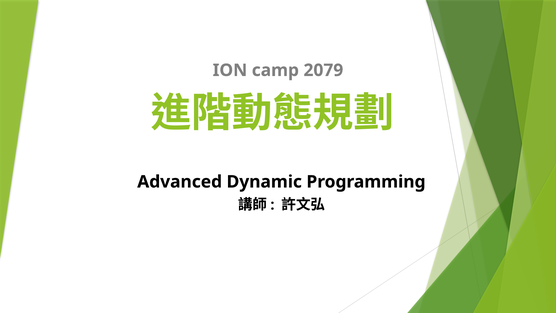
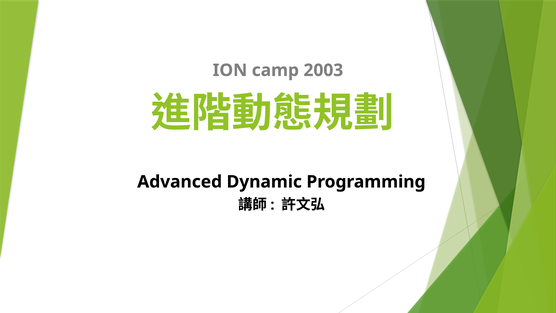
2079: 2079 -> 2003 (323, 70)
